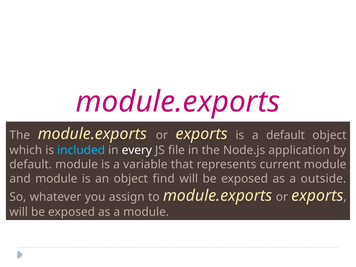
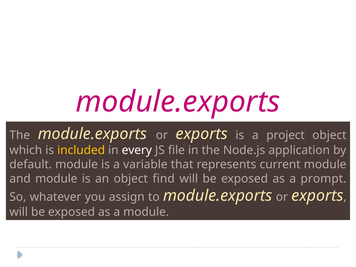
a default: default -> project (286, 135)
included colour: light blue -> yellow (81, 150)
outside: outside -> prompt (323, 179)
